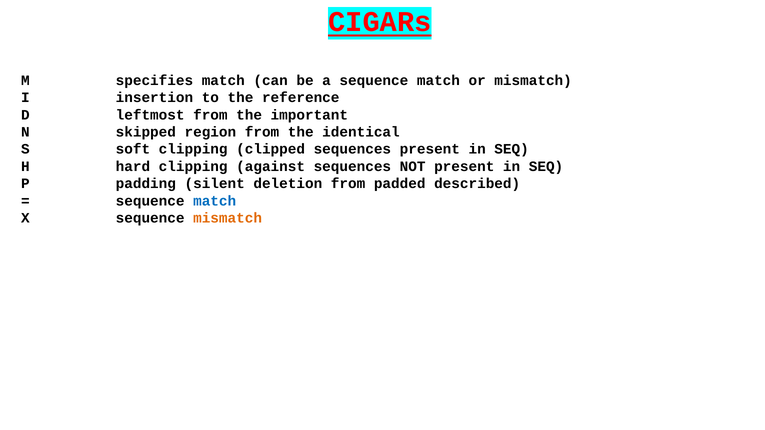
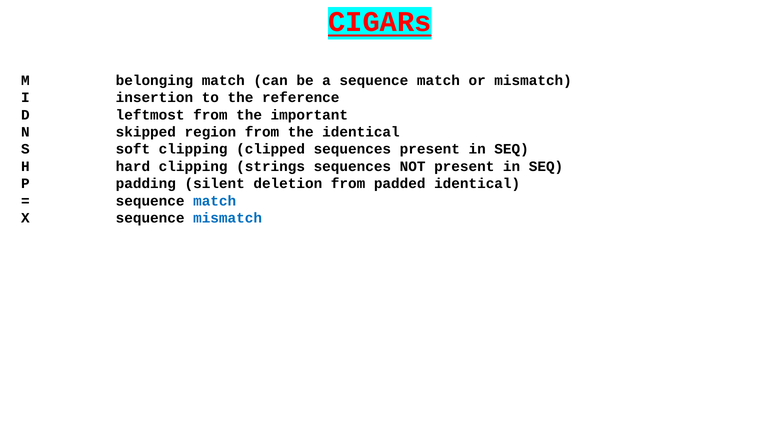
specifies: specifies -> belonging (154, 80)
against: against -> strings (271, 167)
padded described: described -> identical (477, 184)
mismatch colour: orange -> blue (228, 218)
